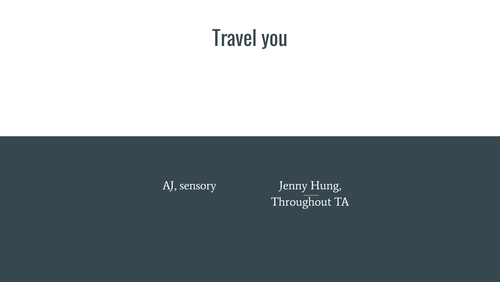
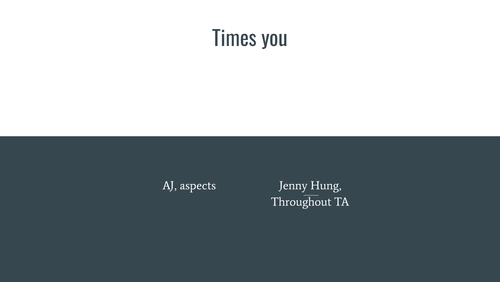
Travel: Travel -> Times (234, 39)
sensory: sensory -> aspects (198, 185)
